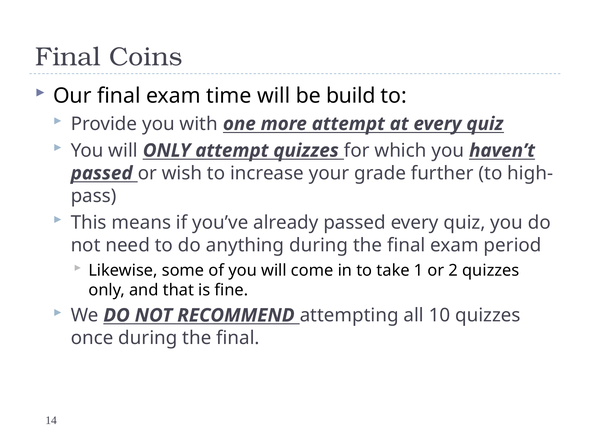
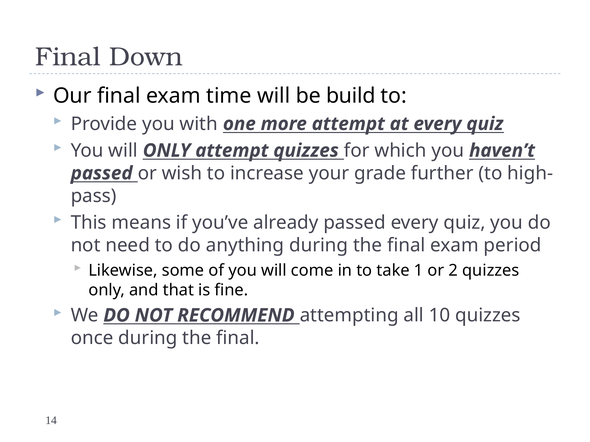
Coins: Coins -> Down (146, 57)
